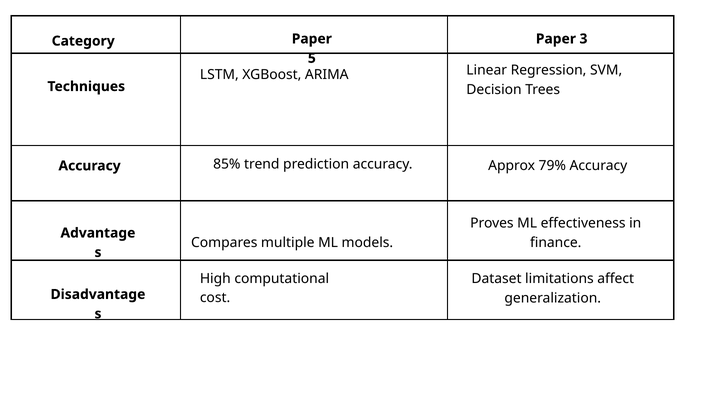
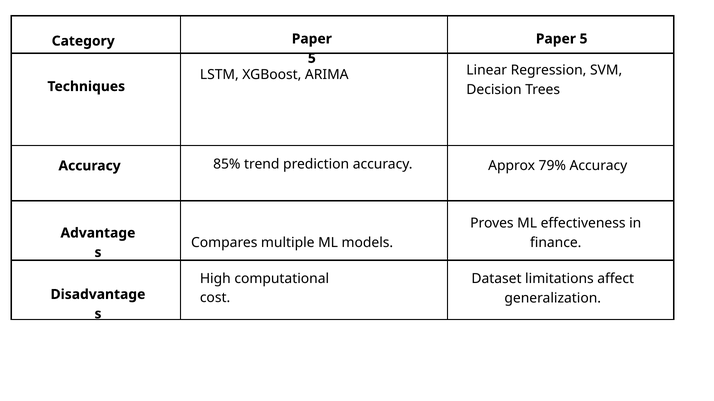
3: 3 -> 5 (584, 39)
